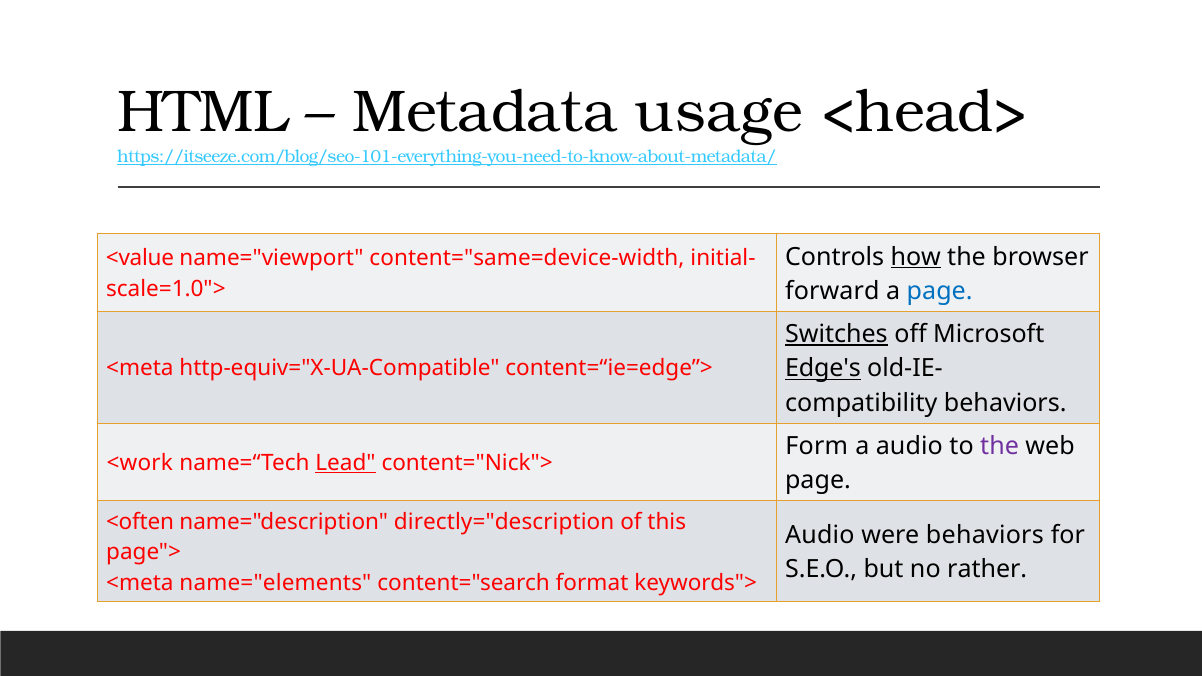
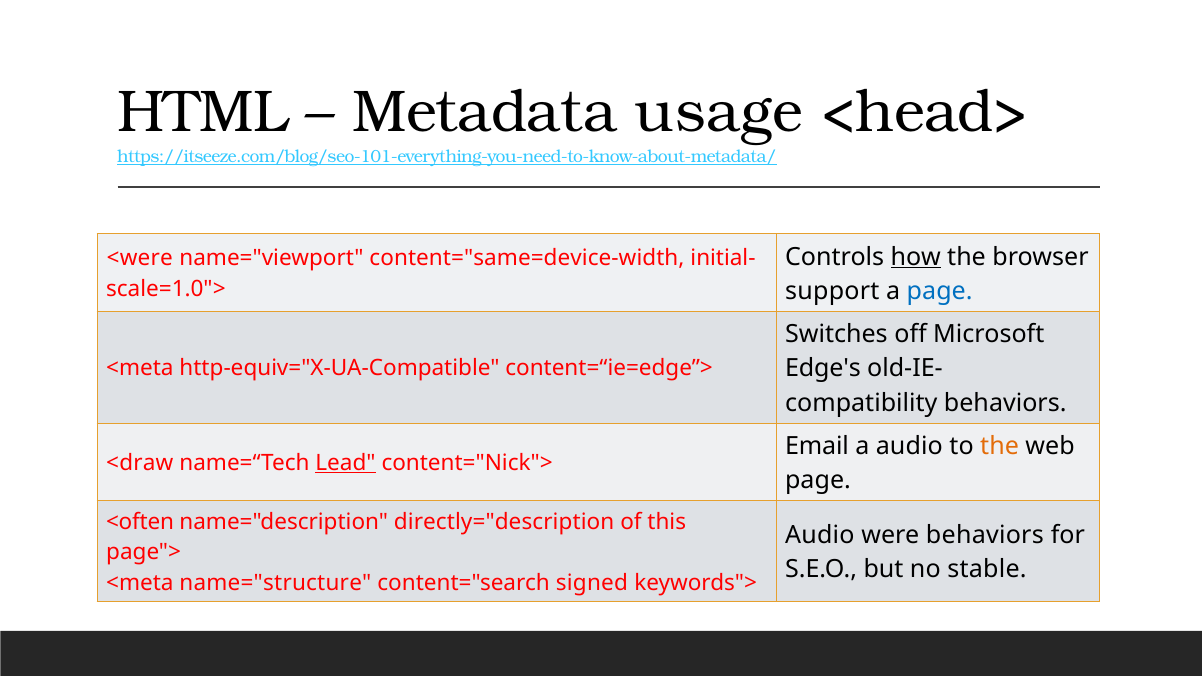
<value: <value -> <were (140, 258)
forward: forward -> support (832, 291)
Switches underline: present -> none (836, 334)
Edge's underline: present -> none (823, 369)
Form: Form -> Email (817, 446)
the colour: purple -> orange (1000, 446)
<work: <work -> <draw (140, 463)
rather: rather -> stable (987, 570)
name="elements: name="elements -> name="structure (275, 583)
format: format -> signed (592, 583)
